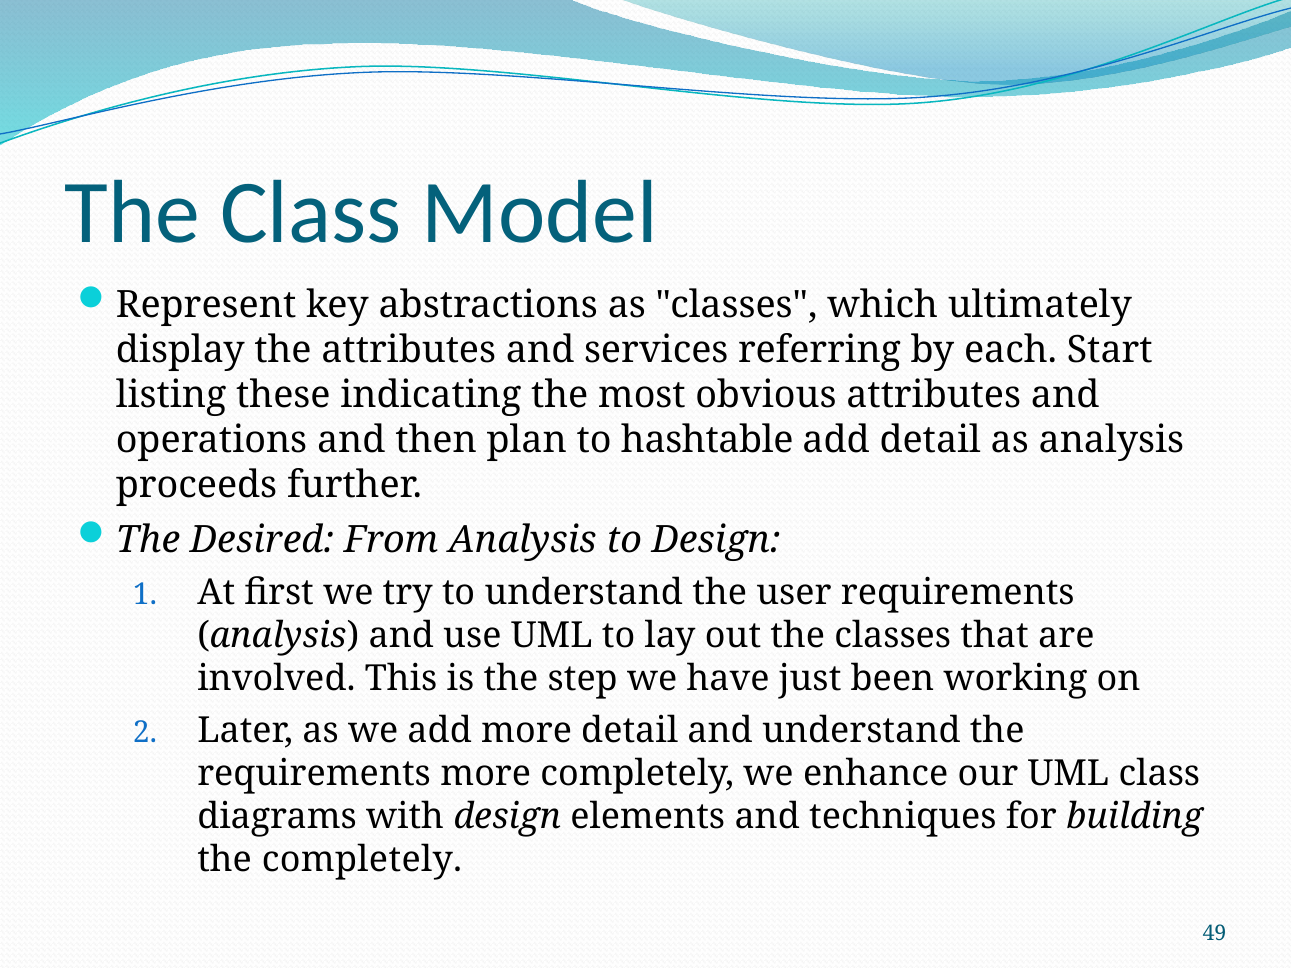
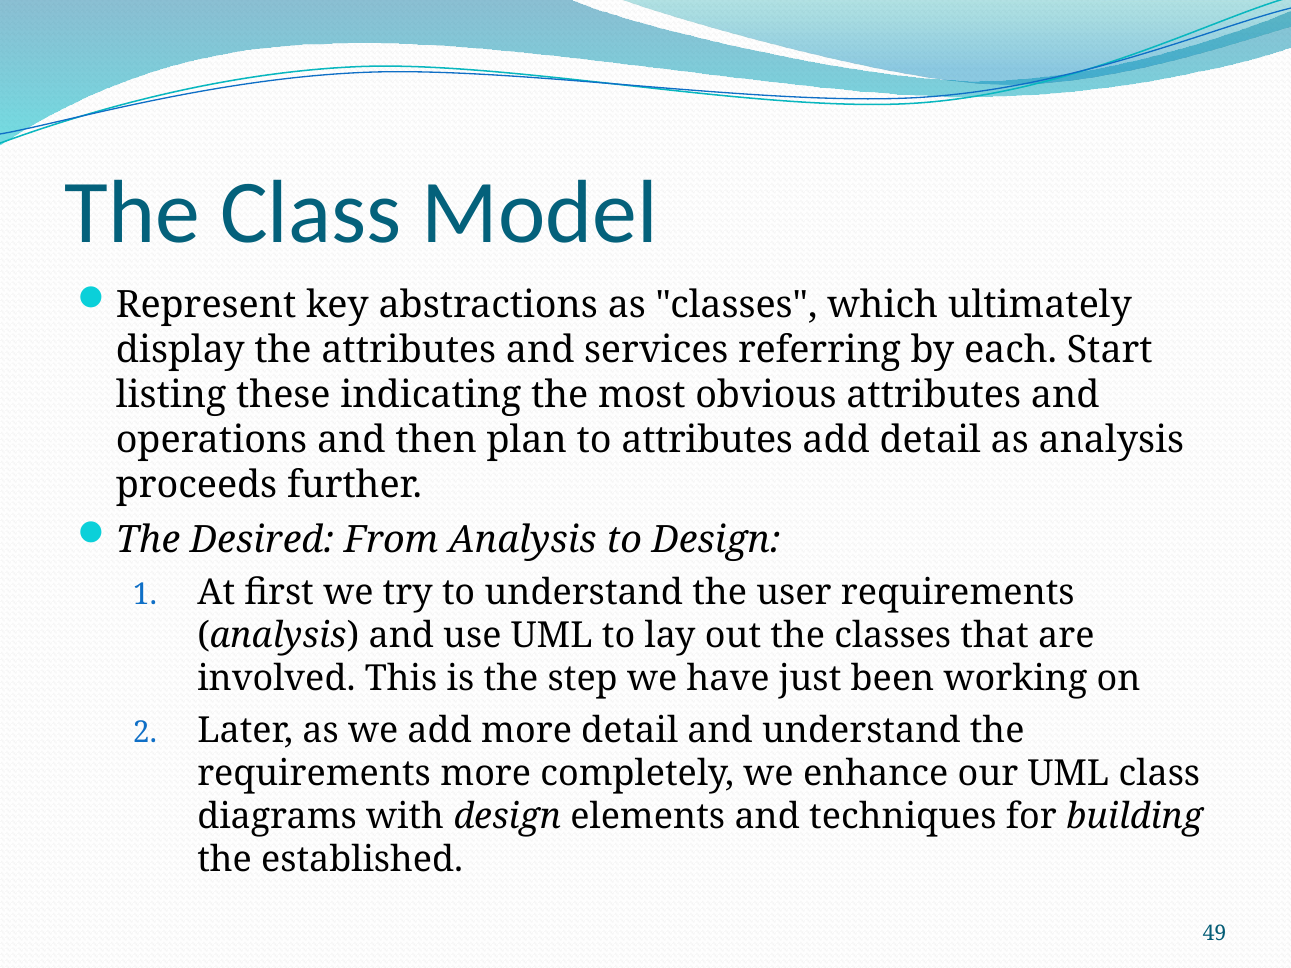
to hashtable: hashtable -> attributes (707, 440)
the completely: completely -> established (362, 860)
